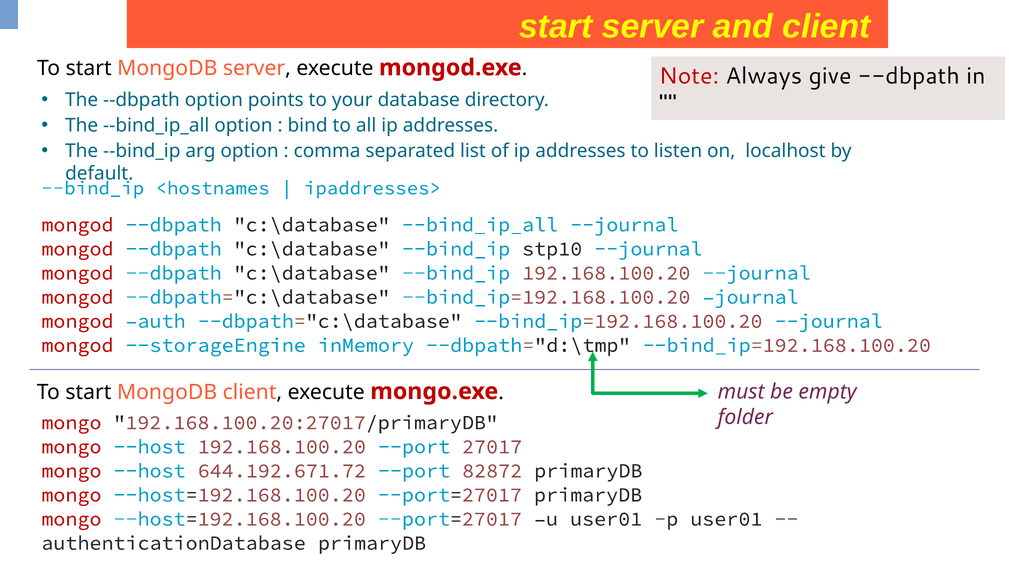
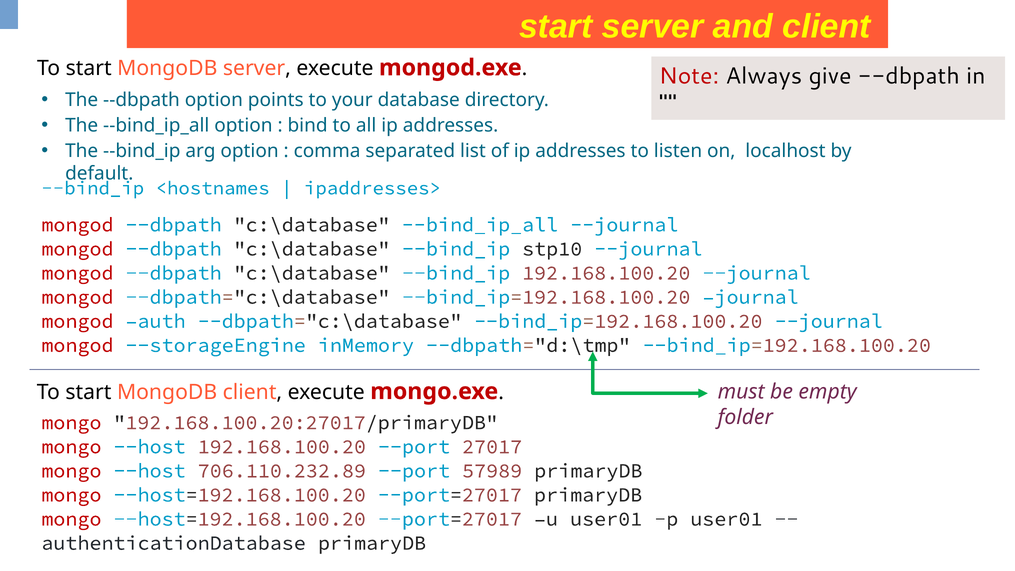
644.192.671.72: 644.192.671.72 -> 706.110.232.89 (282, 471)
82872: 82872 -> 57989 (492, 471)
